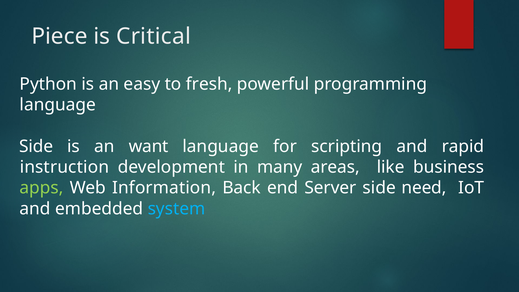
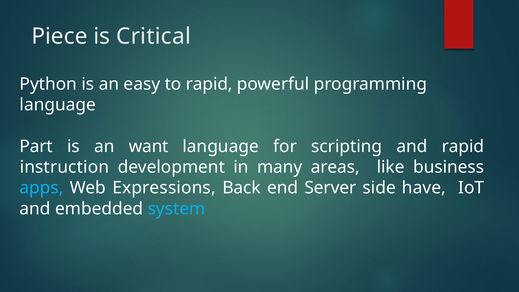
to fresh: fresh -> rapid (209, 84)
Side: Side -> Part (36, 146)
apps colour: light green -> light blue (42, 188)
Information: Information -> Expressions (164, 188)
need: need -> have (424, 188)
